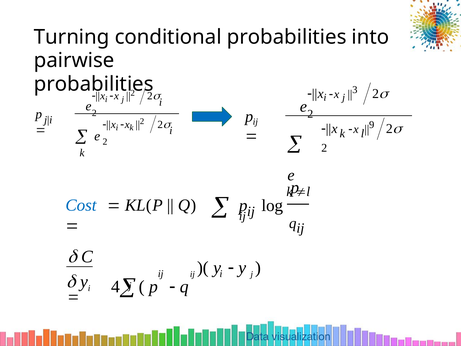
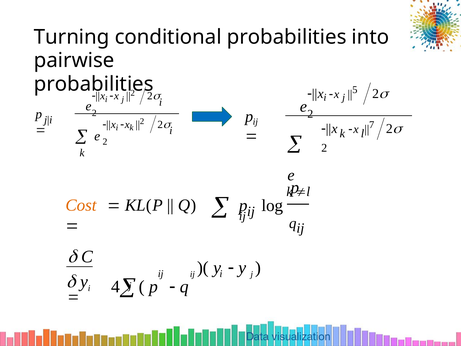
3: 3 -> 5 (355, 90)
9: 9 -> 7 (372, 125)
Cost colour: blue -> orange (81, 205)
